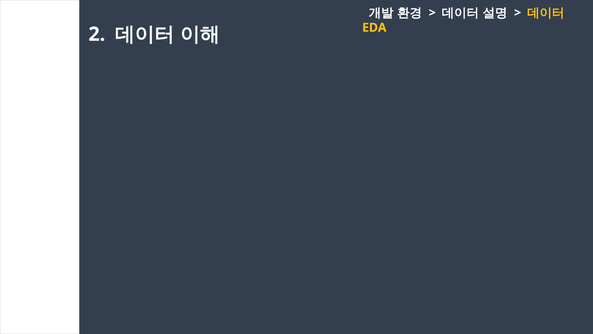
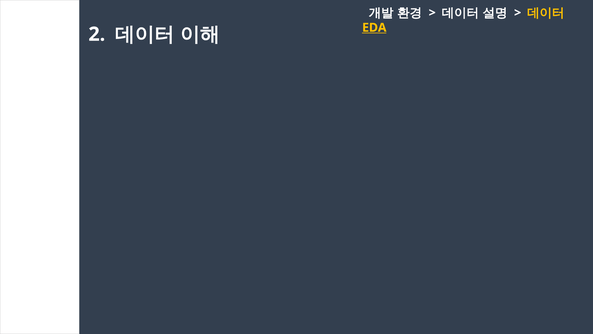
EDA underline: none -> present (374, 28)
